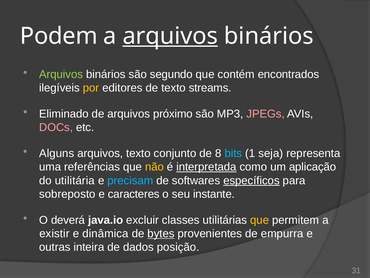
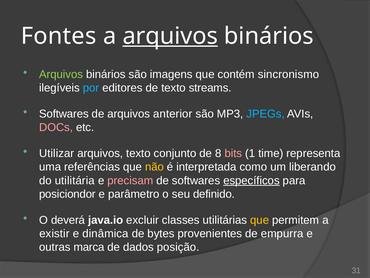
Podem: Podem -> Fontes (59, 36)
segundo: segundo -> imagens (171, 74)
encontrados: encontrados -> sincronismo (288, 74)
por colour: yellow -> light blue (91, 88)
Eliminado: Eliminado -> Softwares (64, 114)
próximo: próximo -> anterior (173, 114)
JPEGs colour: pink -> light blue (266, 114)
Alguns: Alguns -> Utilizar (57, 153)
bits colour: light blue -> pink (233, 153)
seja: seja -> time (271, 153)
interpretada underline: present -> none (206, 167)
aplicação: aplicação -> liberando (312, 167)
precisam colour: light blue -> pink (130, 180)
sobreposto: sobreposto -> posiciondor (67, 194)
caracteres: caracteres -> parâmetro (134, 194)
instante: instante -> definido (214, 194)
bytes underline: present -> none (161, 233)
inteira: inteira -> marca (89, 247)
